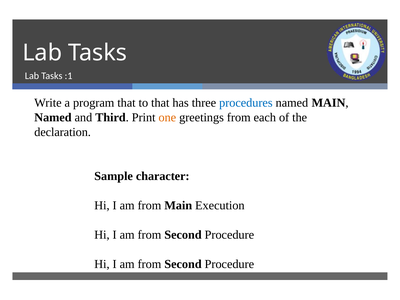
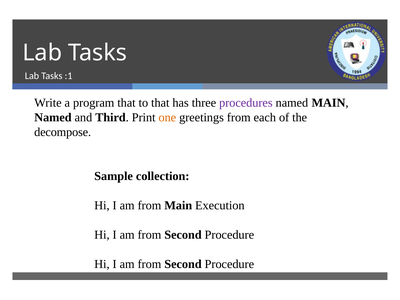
procedures colour: blue -> purple (246, 103)
declaration: declaration -> decompose (63, 132)
character: character -> collection (163, 176)
